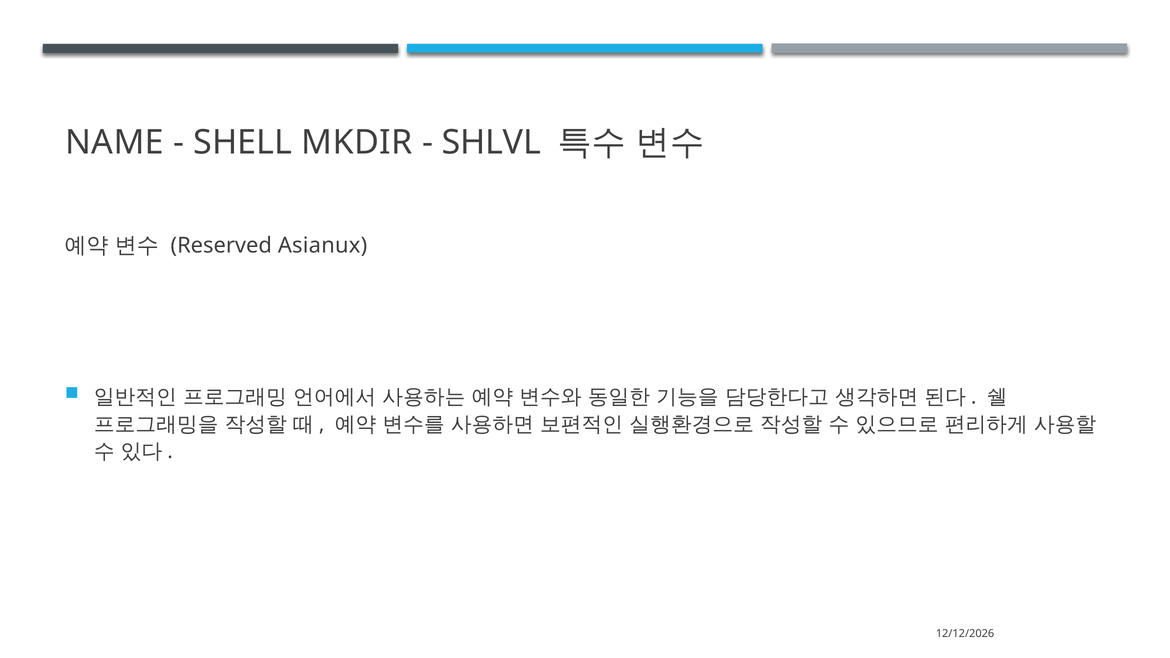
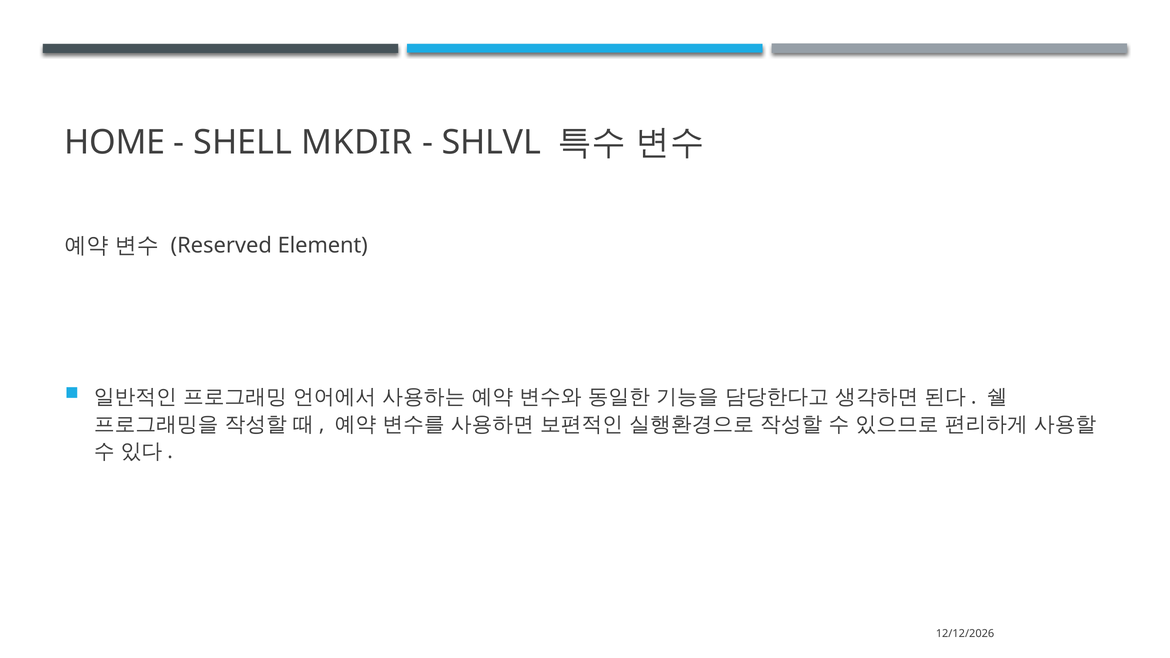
NAME: NAME -> HOME (115, 142)
Asianux: Asianux -> Element (323, 246)
